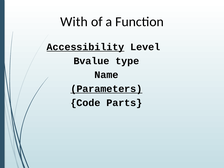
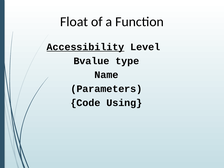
With: With -> Float (74, 22)
Parameters underline: present -> none (106, 89)
Parts: Parts -> Using (124, 103)
